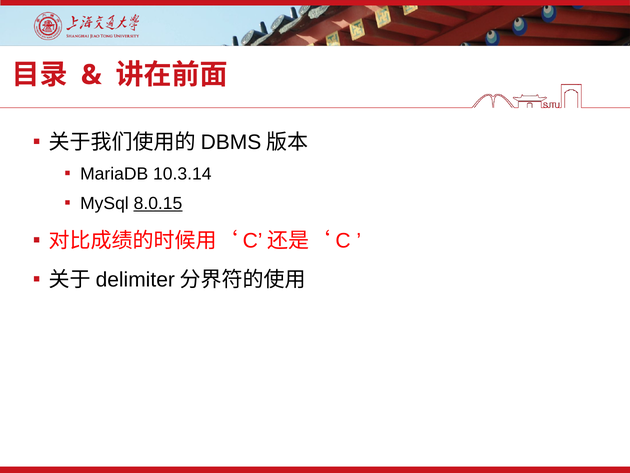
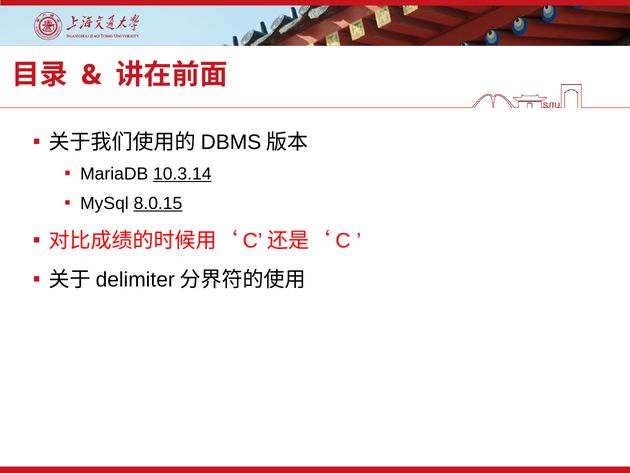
10.3.14 underline: none -> present (182, 174)
